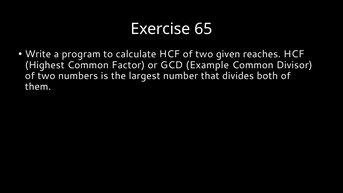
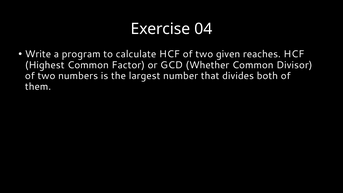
65: 65 -> 04 (203, 29)
Example: Example -> Whether (207, 65)
